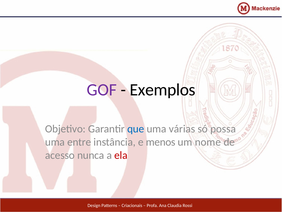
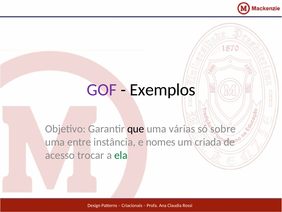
que colour: blue -> black (136, 129)
possa: possa -> sobre (223, 129)
menos: menos -> nomes (161, 142)
nome: nome -> criada (208, 142)
nunca: nunca -> trocar (91, 155)
ela colour: red -> green (121, 155)
